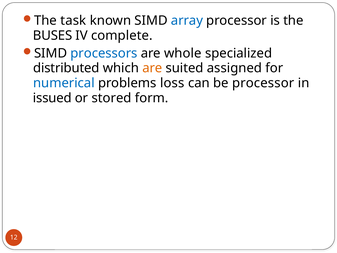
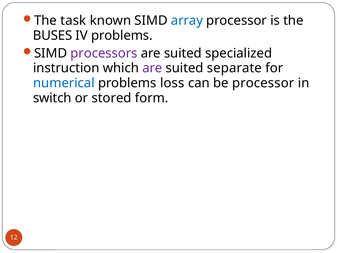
IV complete: complete -> problems (122, 35)
processors colour: blue -> purple (104, 53)
whole: whole -> suited (183, 53)
distributed: distributed -> instruction (66, 68)
are colour: orange -> purple (152, 68)
assigned: assigned -> separate (234, 68)
issued: issued -> switch (52, 98)
